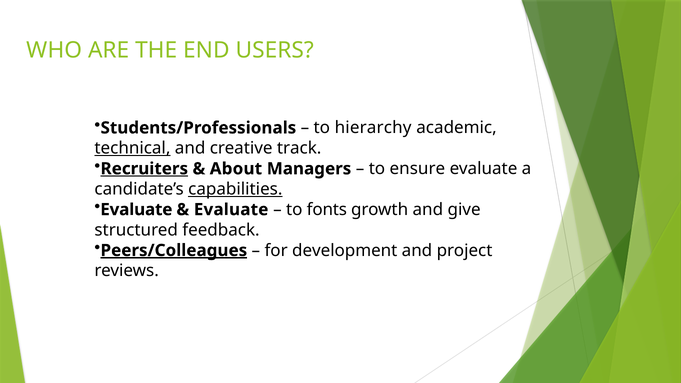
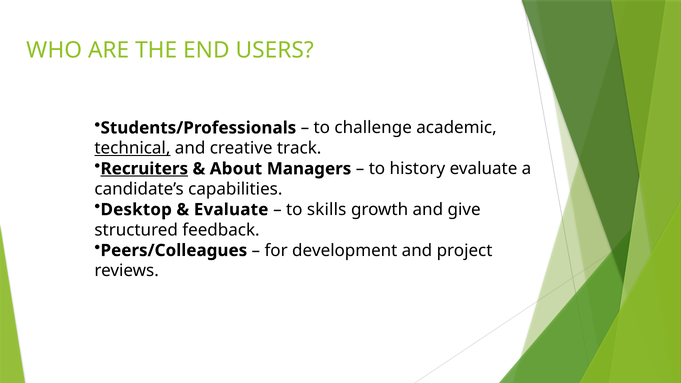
hierarchy: hierarchy -> challenge (373, 128)
ensure: ensure -> history (417, 169)
capabilities underline: present -> none (235, 189)
Evaluate: Evaluate -> Desktop (136, 210)
fonts: fonts -> skills (327, 210)
Peers/Colleagues underline: present -> none (174, 250)
